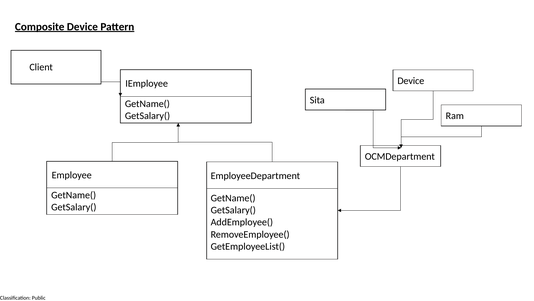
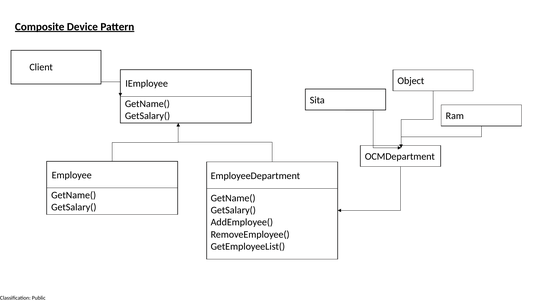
Device: Device -> Object (411, 81)
